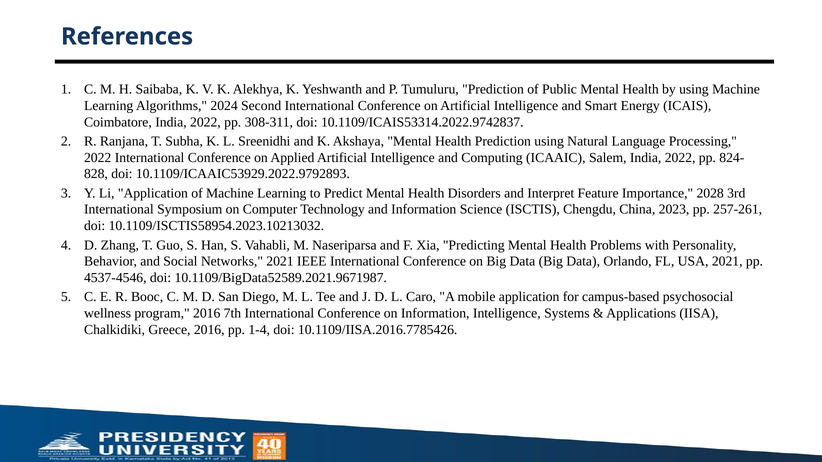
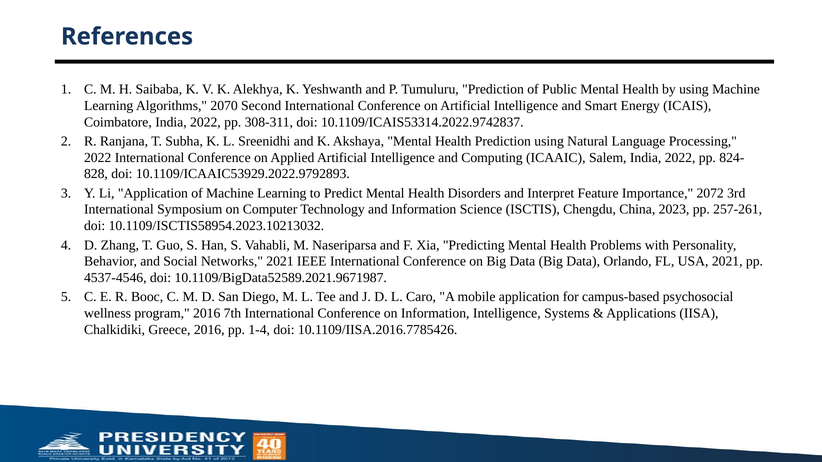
2024: 2024 -> 2070 (224, 106)
2028: 2028 -> 2072 (710, 193)
